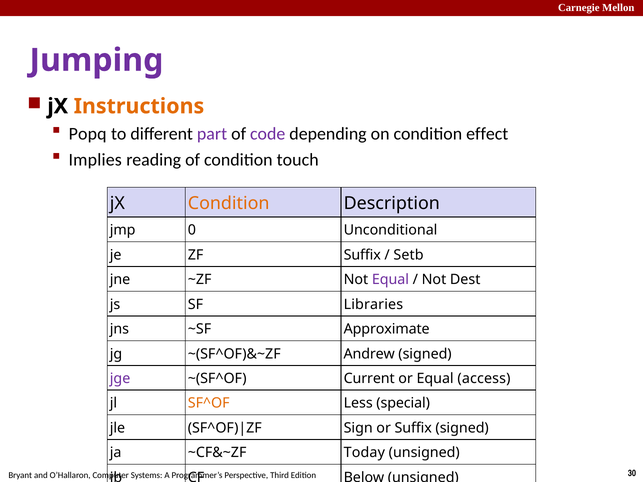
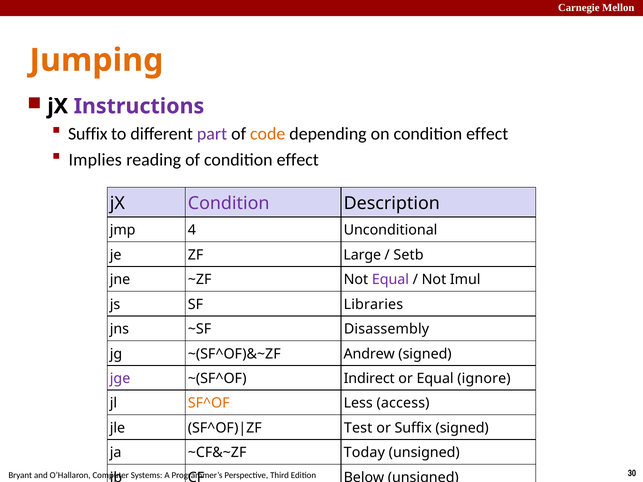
Jumping colour: purple -> orange (96, 60)
Instructions colour: orange -> purple (139, 106)
Popq: Popq -> Suffix (88, 134)
code colour: purple -> orange (268, 134)
of condition touch: touch -> effect (298, 160)
Condition colour: orange -> purple (229, 203)
0: 0 -> 4 (192, 230)
ZF Suffix: Suffix -> Large (362, 255)
Dest: Dest -> Imul (465, 280)
Approximate: Approximate -> Disassembly (387, 329)
Current: Current -> Indirect (369, 379)
access: access -> ignore (484, 379)
special: special -> access (403, 403)
Sign: Sign -> Test (358, 428)
